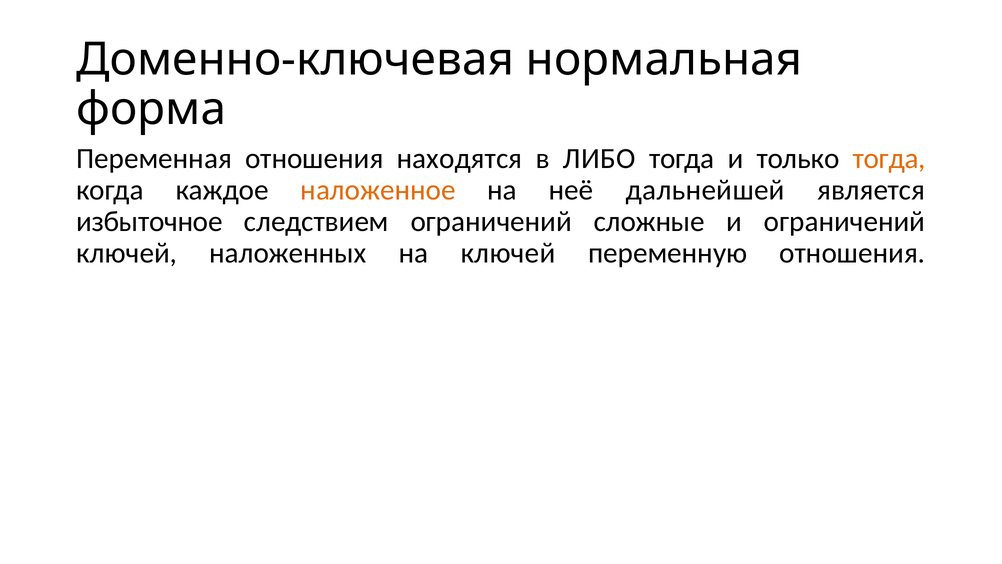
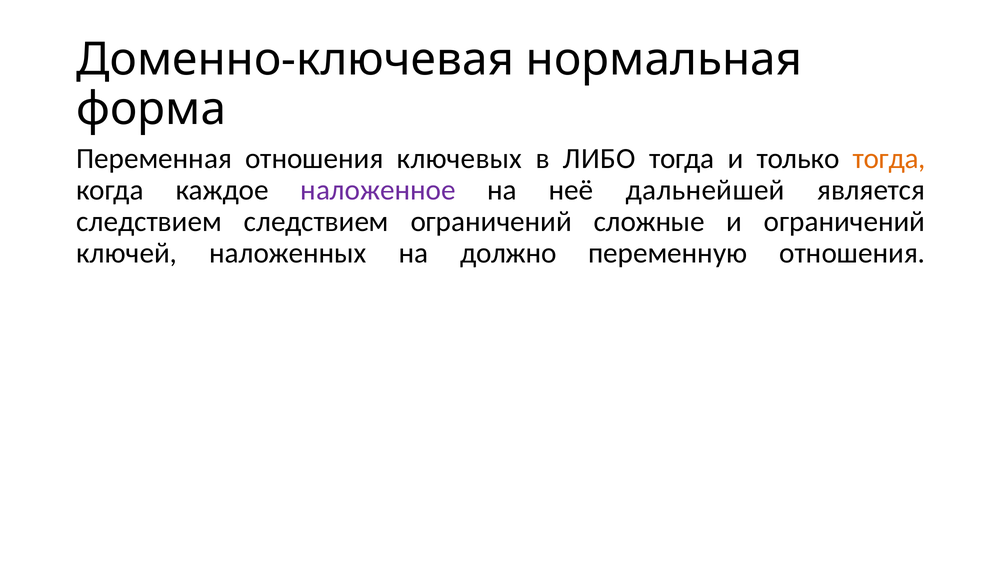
находятся: находятся -> ключевых (459, 158)
наложенное colour: orange -> purple (378, 190)
избыточное: избыточное -> следствием (149, 221)
на ключей: ключей -> должно (508, 253)
